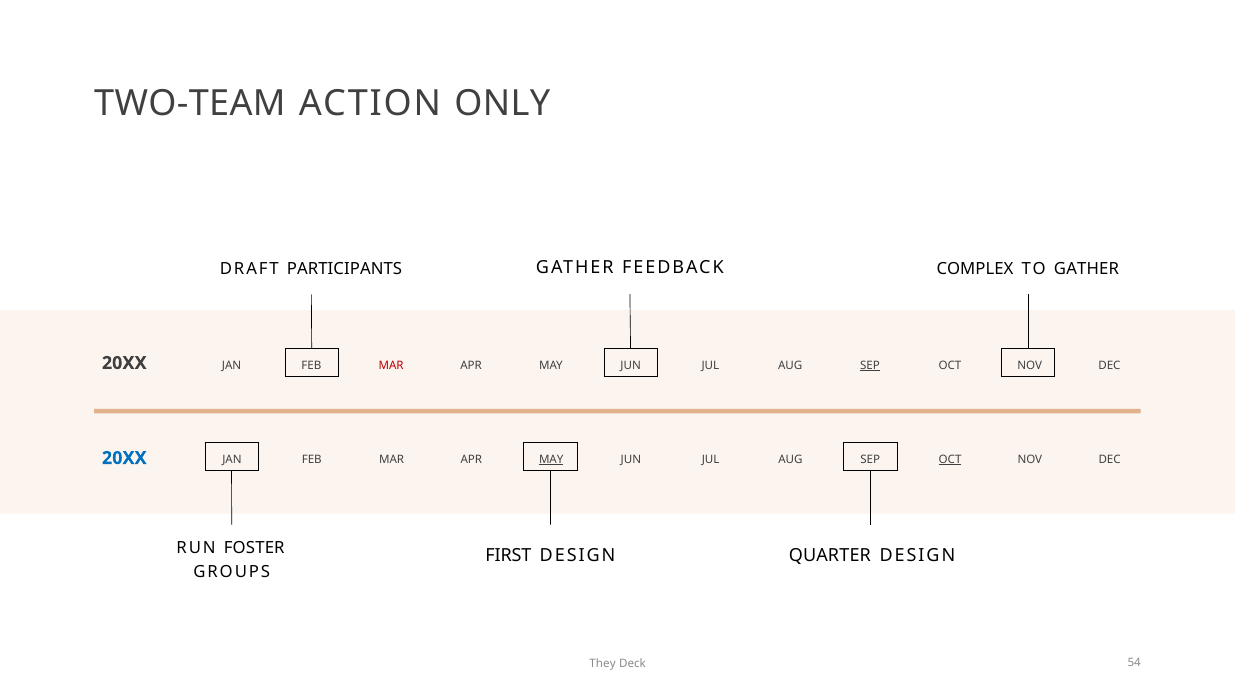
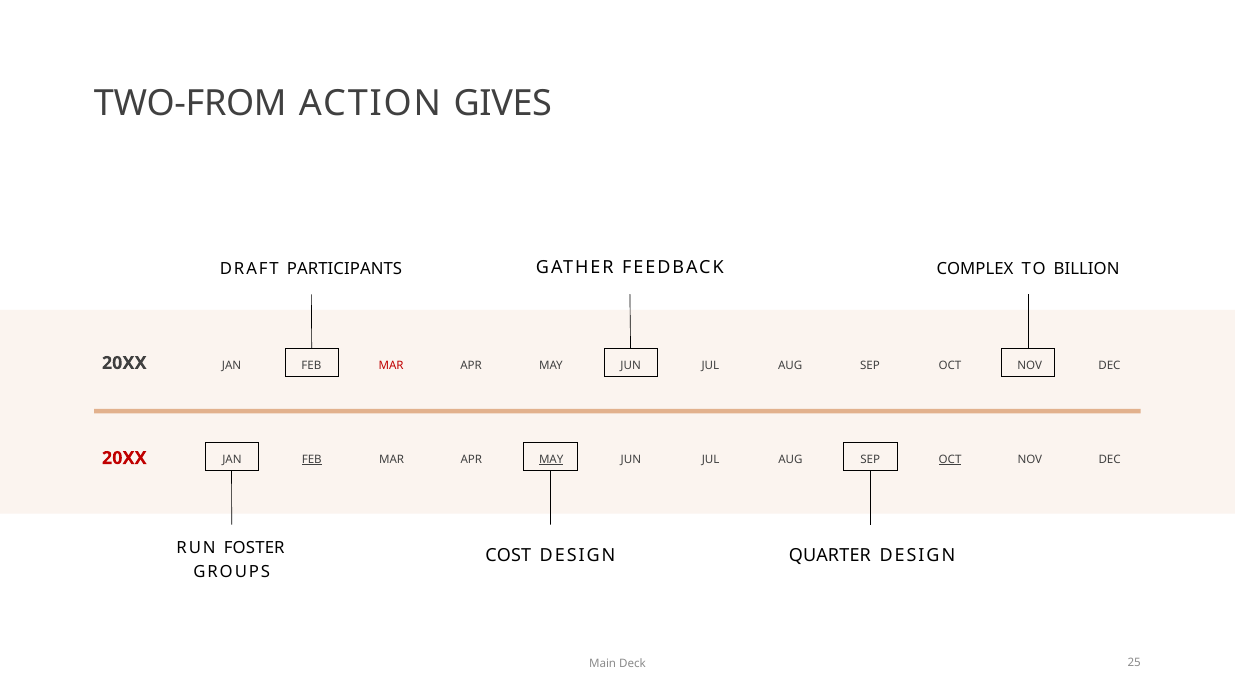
TWO-TEAM: TWO-TEAM -> TWO-FROM (190, 104)
ONLY: ONLY -> GIVES (503, 104)
TO GATHER: GATHER -> BILLION (1087, 269)
SEP underline: present -> none (870, 366)
20XX colour: blue -> red (124, 458)
FEB underline: none -> present (312, 459)
FIRST: FIRST -> COST (508, 555)
They: They -> Main (603, 663)
54: 54 -> 25 (1134, 662)
